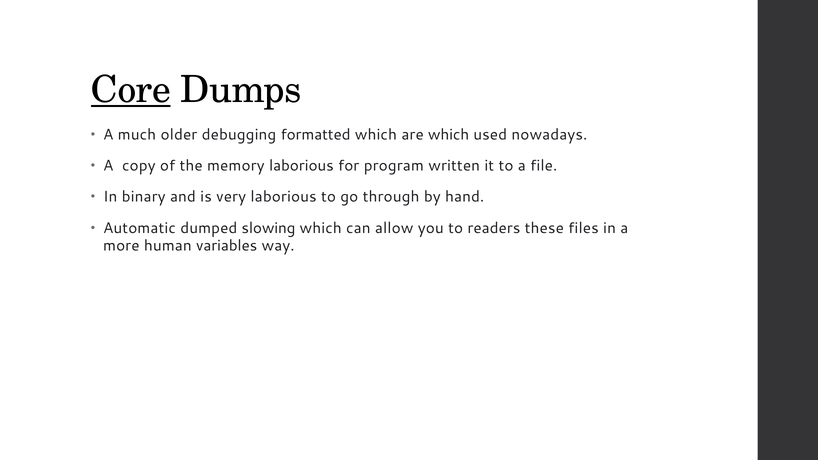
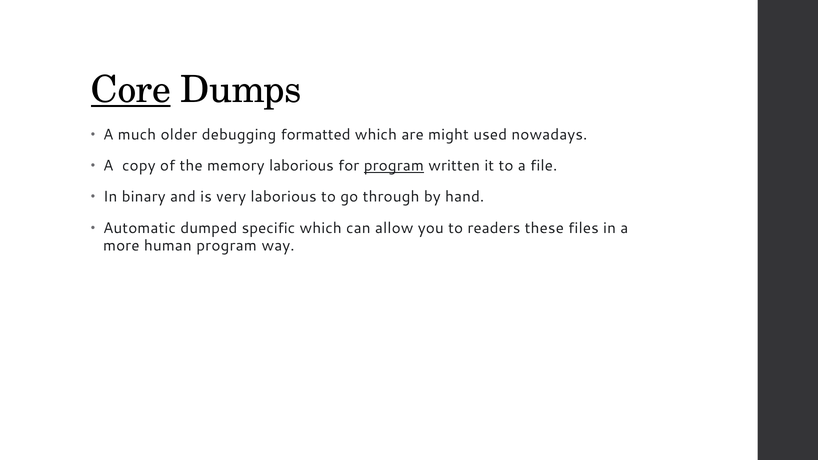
are which: which -> might (448, 135)
program underline: none -> present (394, 166)
slowing: slowing -> specific (268, 228)
human variables: variables -> program (227, 246)
